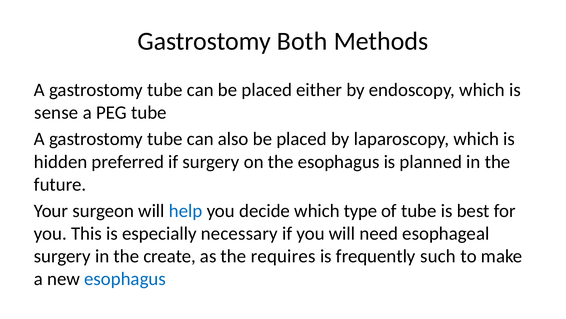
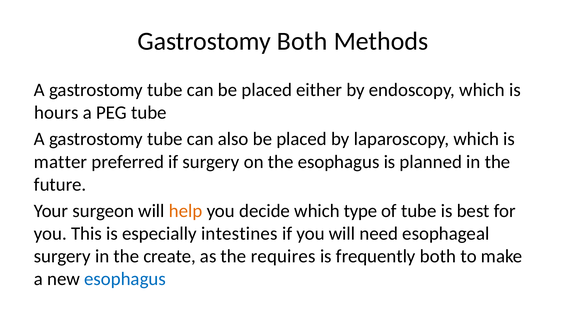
sense: sense -> hours (56, 112)
hidden: hidden -> matter (61, 161)
help colour: blue -> orange (186, 211)
necessary: necessary -> intestines (239, 233)
frequently such: such -> both (438, 256)
